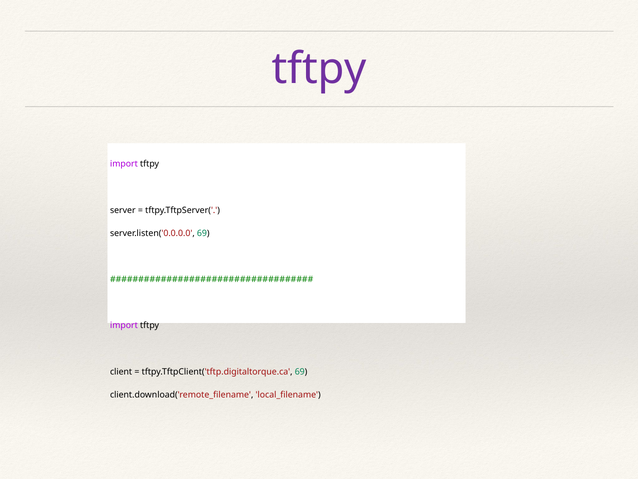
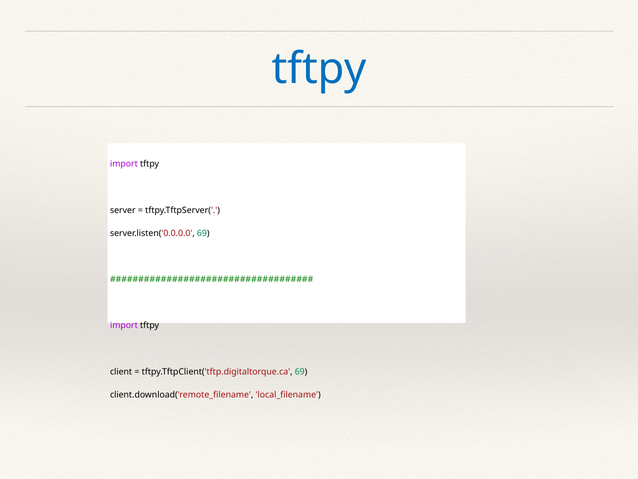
tftpy colour: purple -> blue (319, 69)
